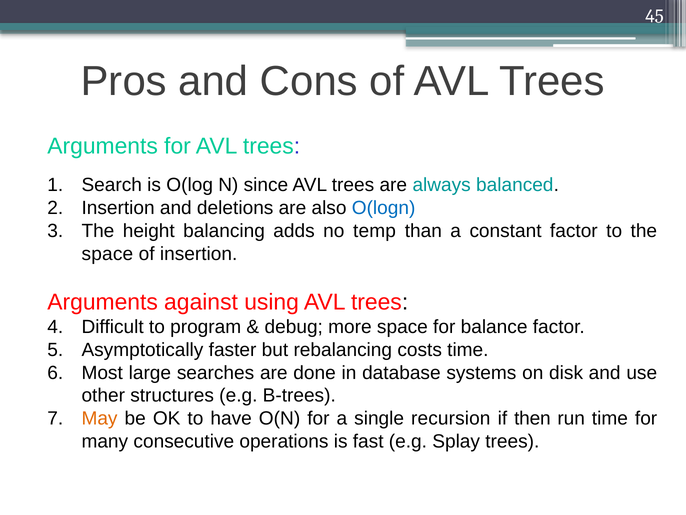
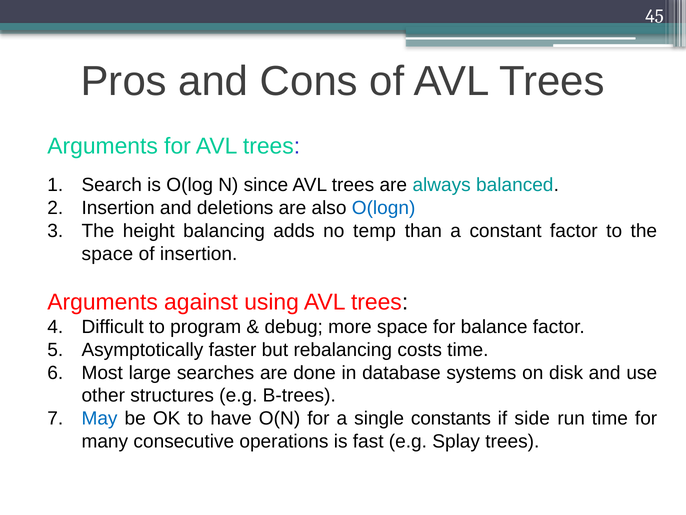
May colour: orange -> blue (100, 418)
recursion: recursion -> constants (451, 418)
then: then -> side (532, 418)
